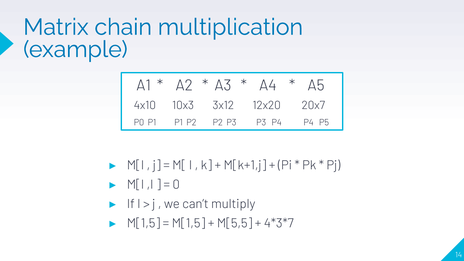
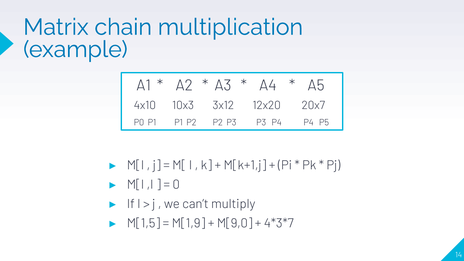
M[1,5: M[1,5 -> M[1,9 (189, 223)
M[5,5: M[5,5 -> M[9,0 (235, 223)
